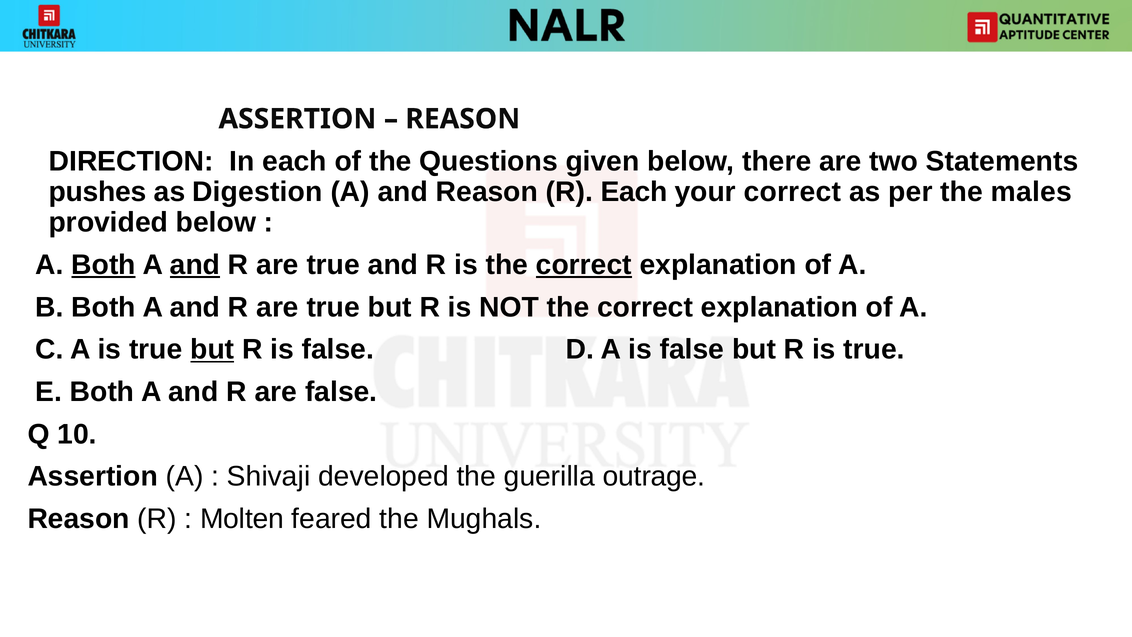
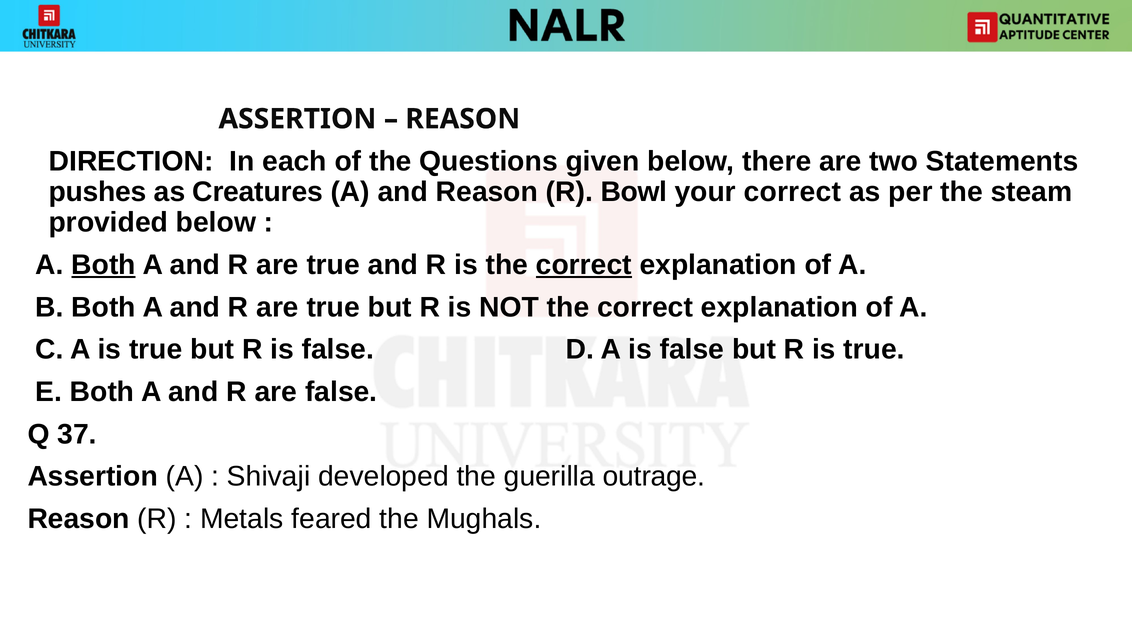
Digestion: Digestion -> Creatures (258, 192)
R Each: Each -> Bowl (634, 192)
males: males -> steam (1031, 192)
and underline: present -> none (195, 265)
but underline: present -> none (212, 349)
10: 10 -> 37 (77, 434)
Molten: Molten -> Metals (242, 519)
